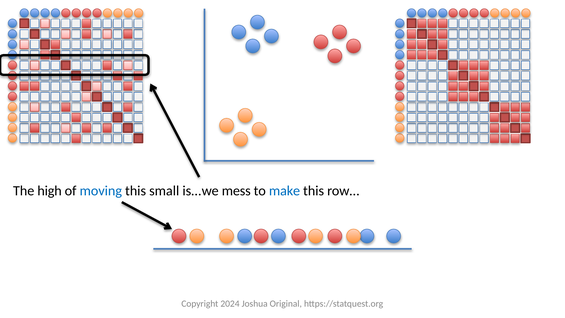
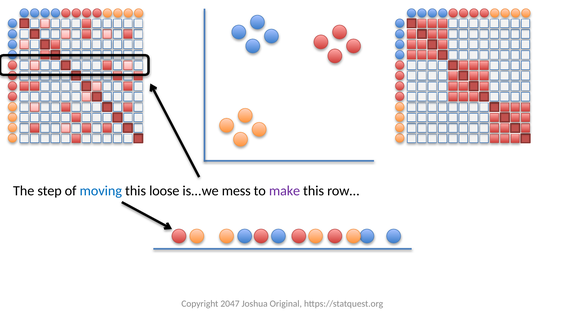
high: high -> step (50, 191)
small: small -> loose (164, 191)
make colour: blue -> purple (285, 191)
2024: 2024 -> 2047 (230, 304)
